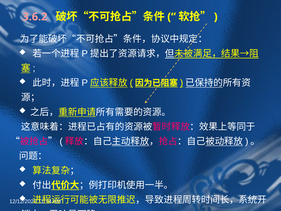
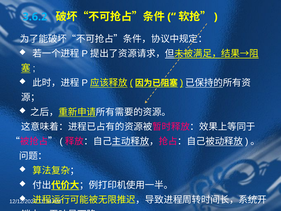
3.6.2 colour: pink -> light blue (35, 17)
